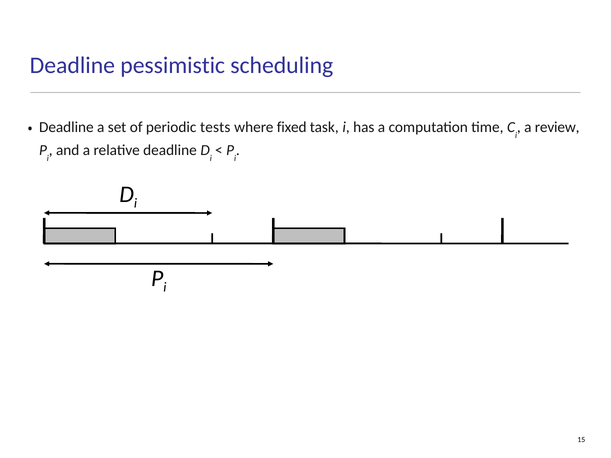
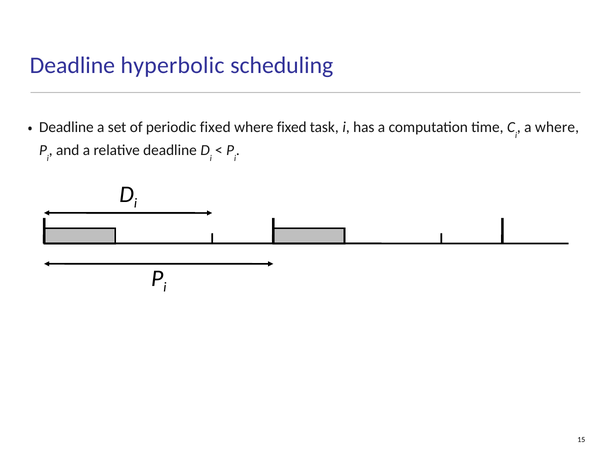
pessimistic: pessimistic -> hyperbolic (173, 65)
periodic tests: tests -> fixed (215, 127)
a review: review -> where (557, 127)
